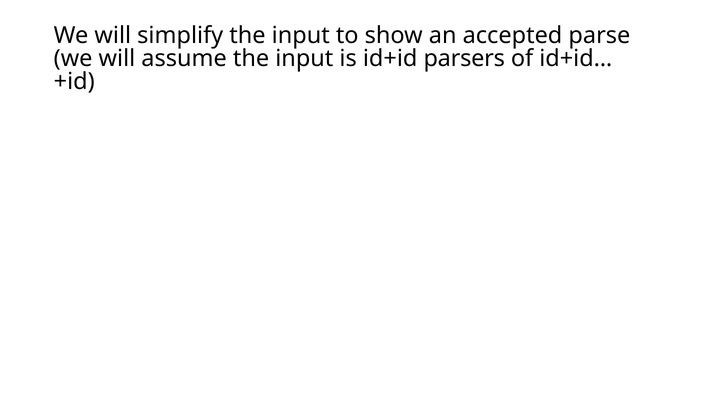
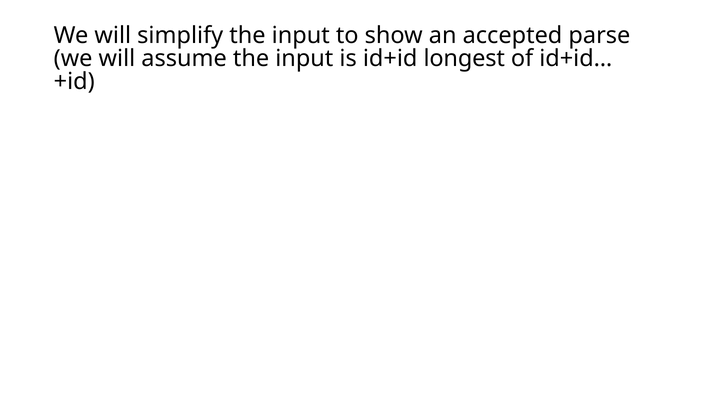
parsers: parsers -> longest (464, 59)
